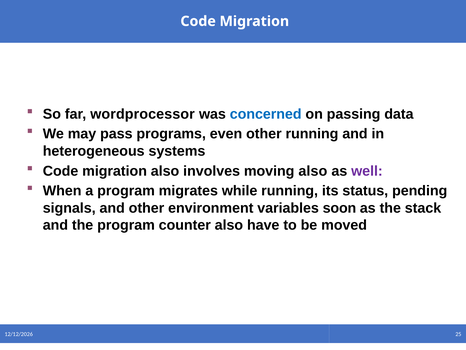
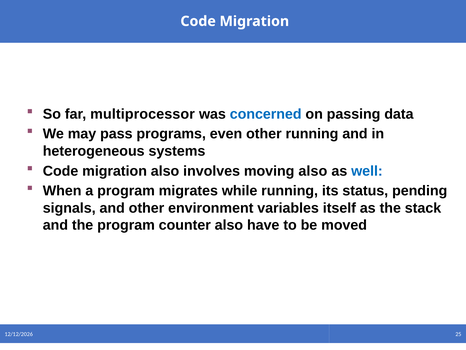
wordprocessor: wordprocessor -> multiprocessor (143, 114)
well colour: purple -> blue (367, 171)
soon: soon -> itself (339, 208)
